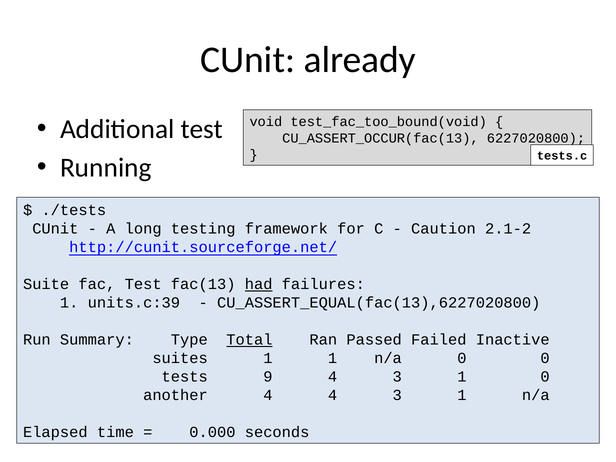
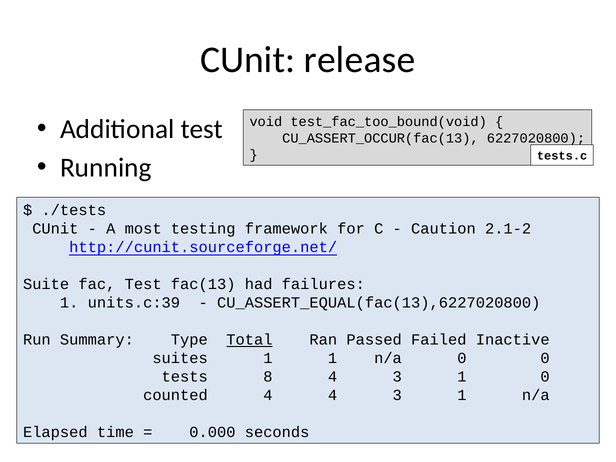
already: already -> release (360, 60)
long: long -> most (143, 229)
had underline: present -> none (259, 284)
9: 9 -> 8 (268, 377)
another: another -> counted (175, 395)
